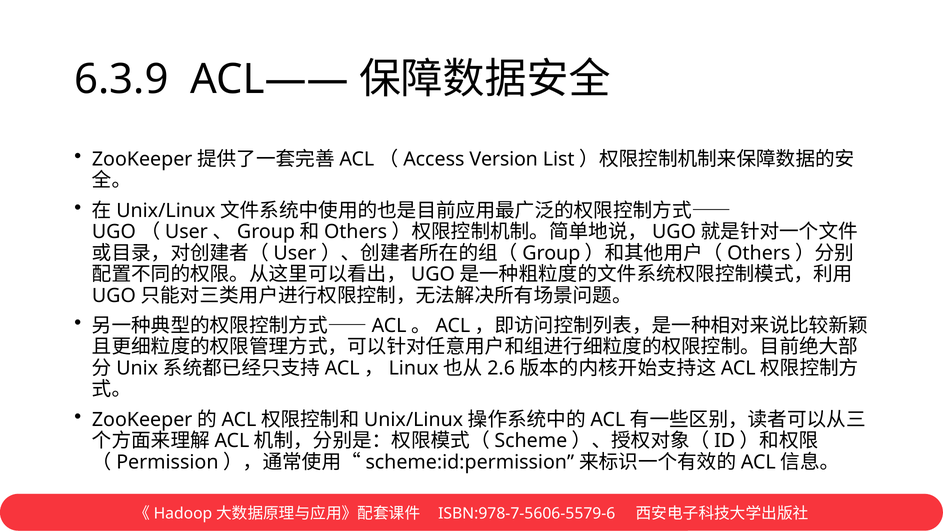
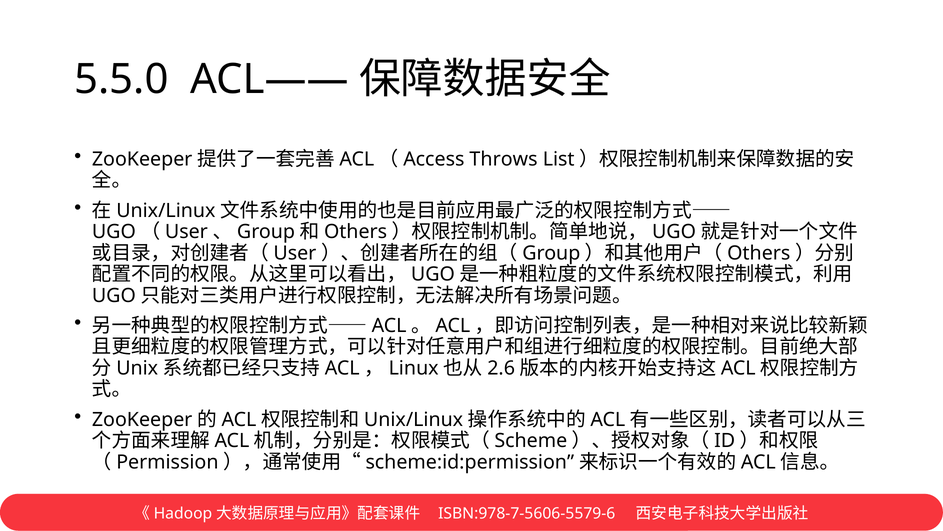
6.3.9: 6.3.9 -> 5.5.0 (121, 79)
Version: Version -> Throws (504, 159)
